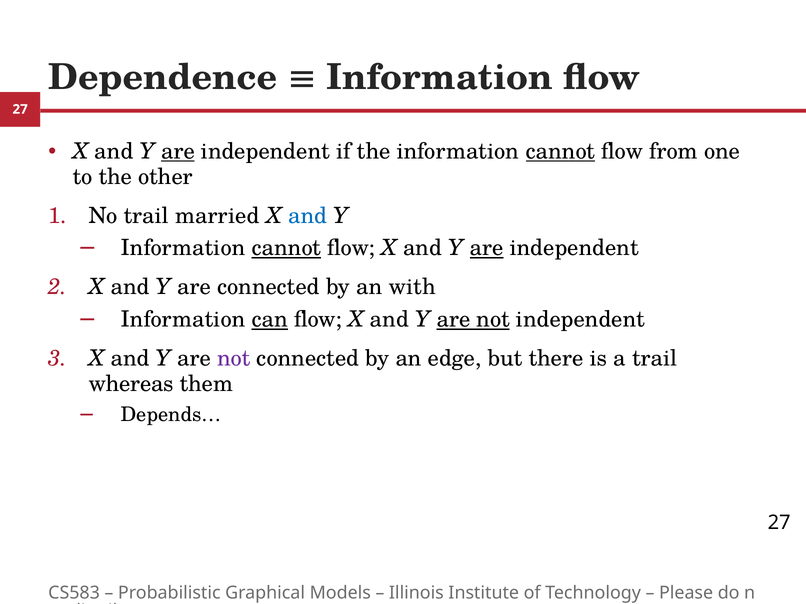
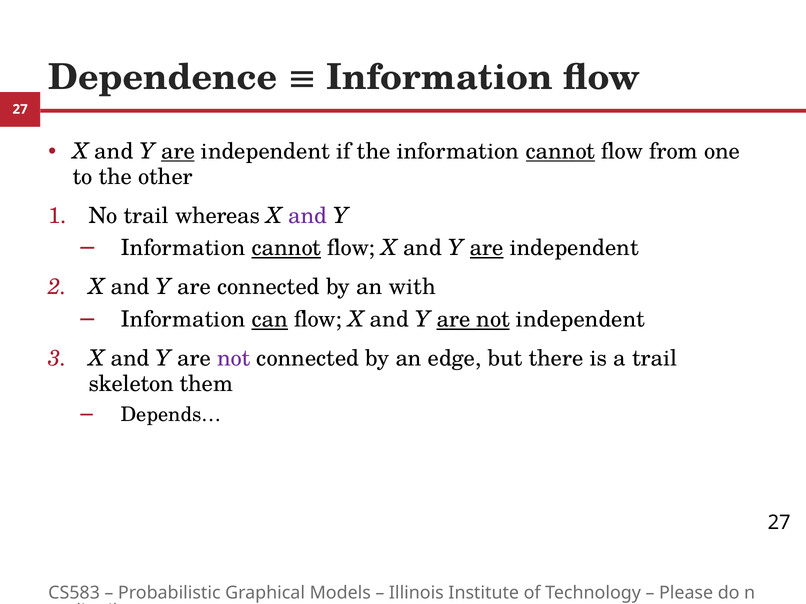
married: married -> whereas (218, 216)
and colour: blue -> purple (308, 216)
whereas: whereas -> skeleton (131, 384)
